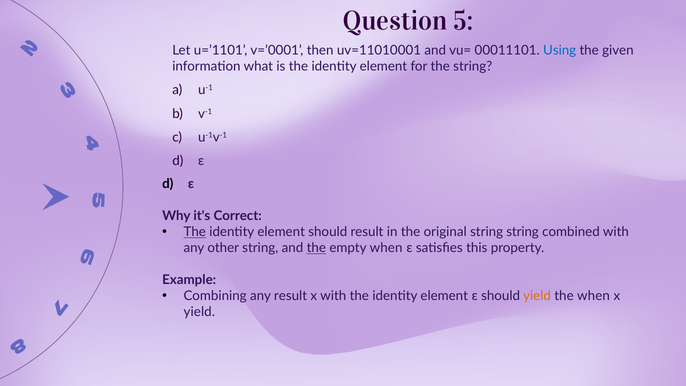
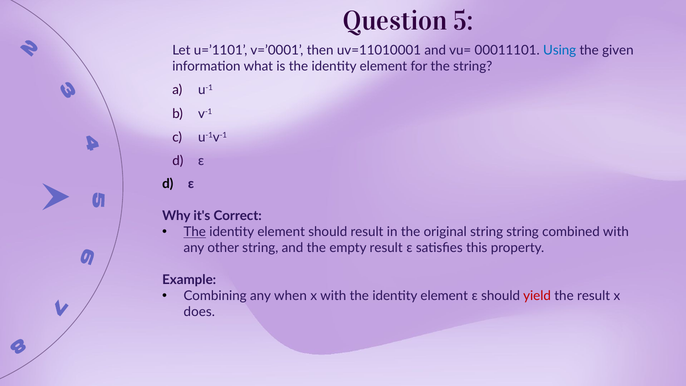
the underline: present -> none (316, 248)
empty when: when -> result (386, 248)
any result: result -> when (290, 296)
yield colour: orange -> red (537, 296)
the when: when -> result (594, 296)
yield: yield -> does (199, 312)
